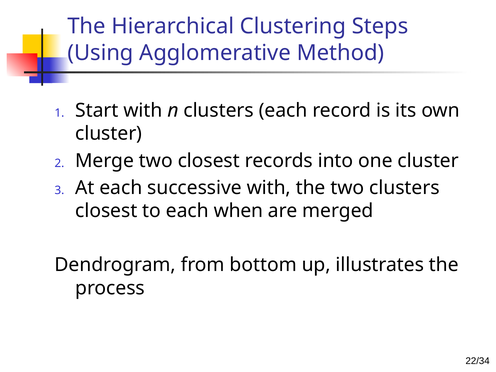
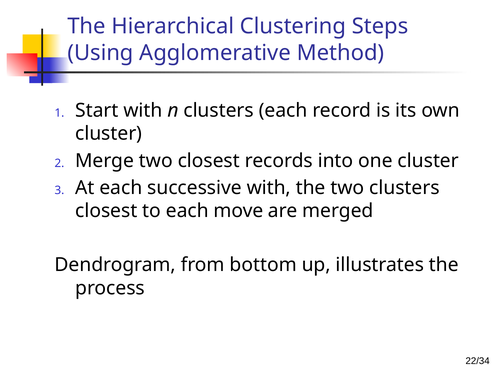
when: when -> move (238, 211)
